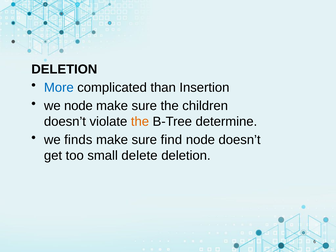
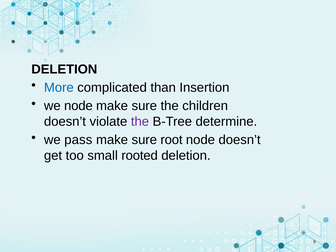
the colour: orange -> purple (140, 122)
finds: finds -> pass (78, 140)
find: find -> root (172, 140)
delete: delete -> rooted (140, 156)
